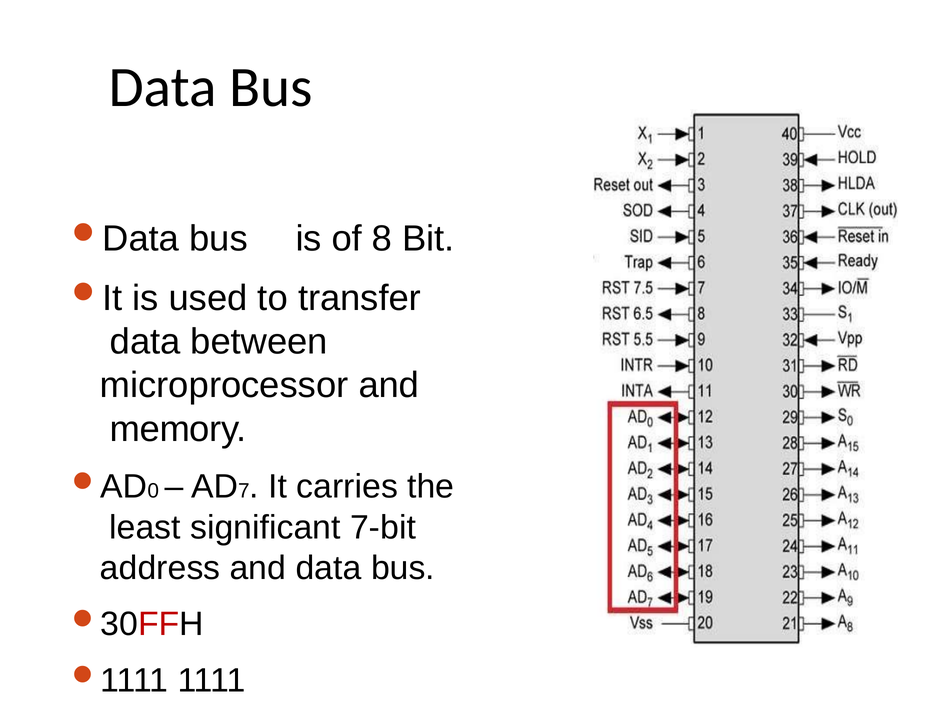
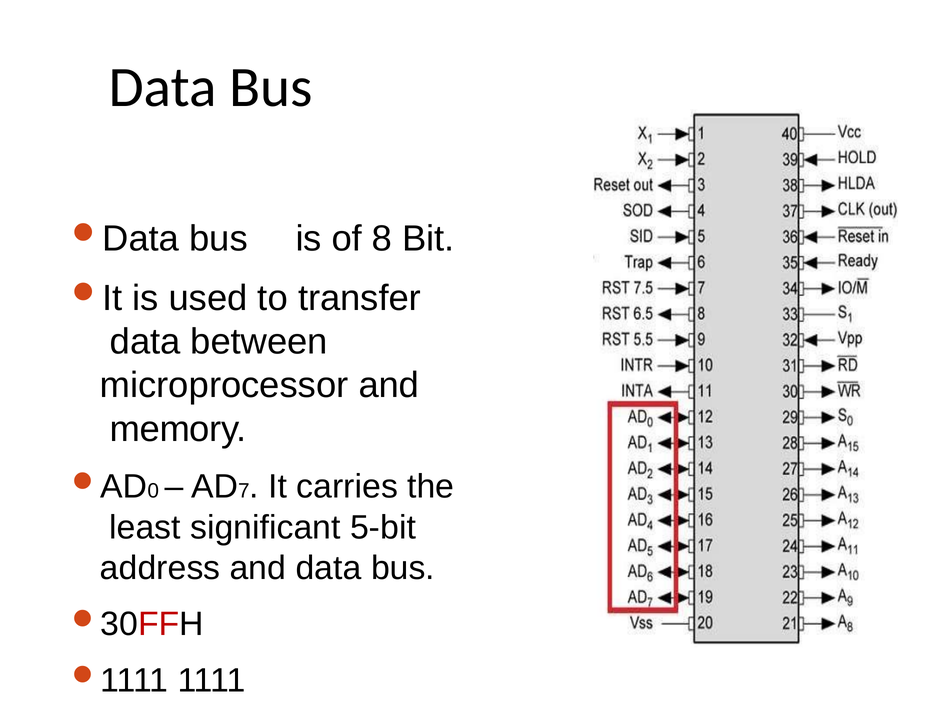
7-bit: 7-bit -> 5-bit (383, 528)
